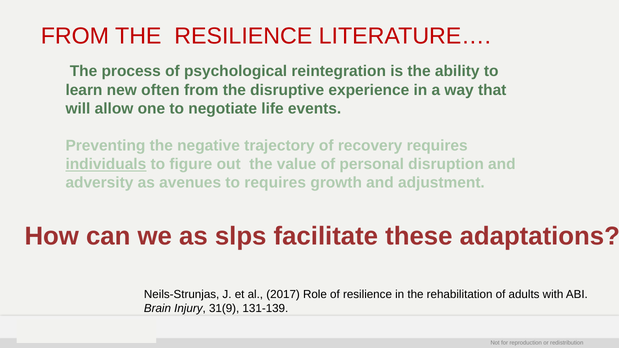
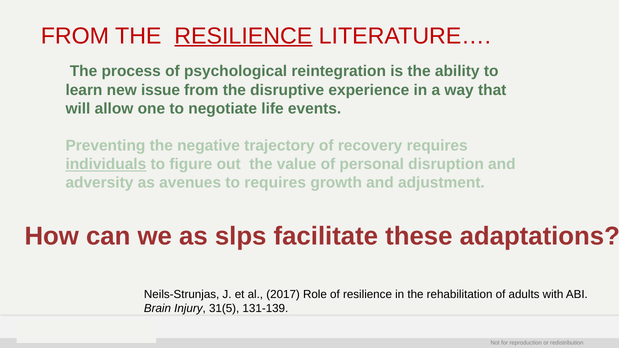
RESILIENCE underline: none -> present (243, 36)
often: often -> issue (161, 90)
31(9: 31(9 -> 31(5 (224, 309)
